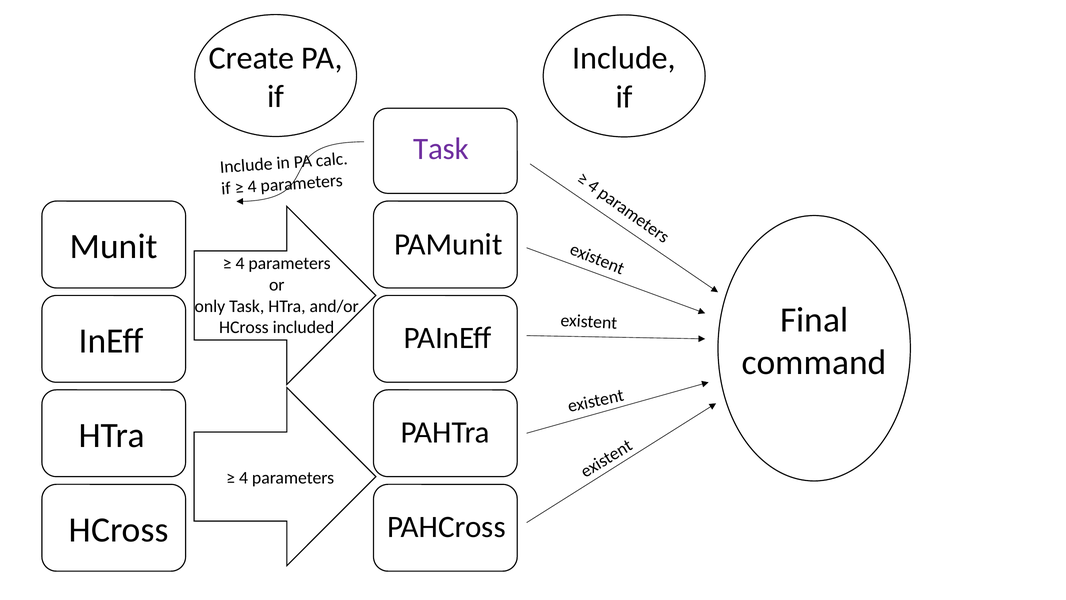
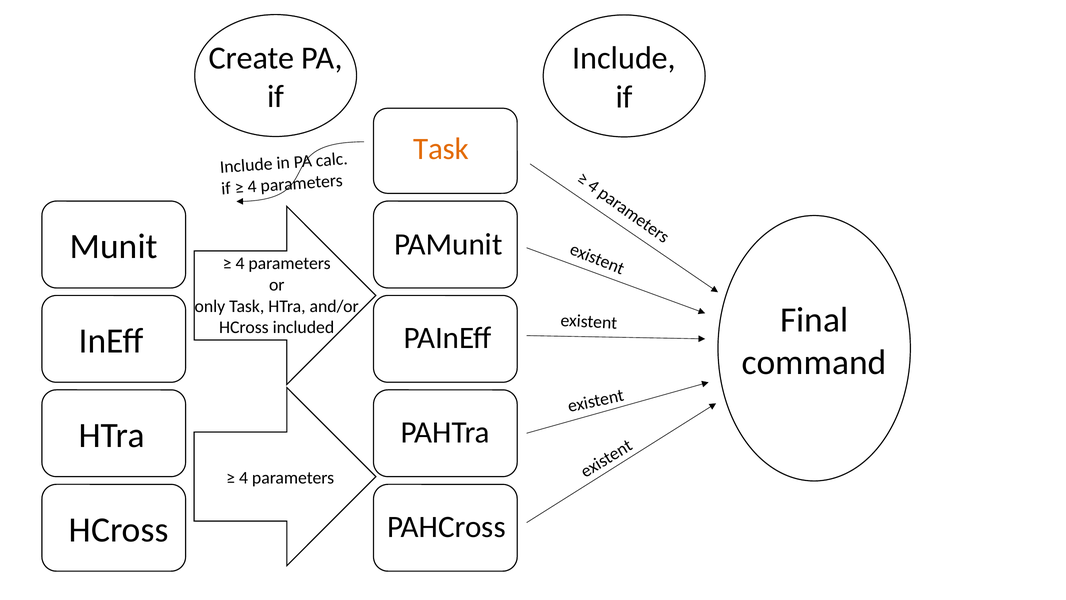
Task colour: purple -> orange (441, 149)
